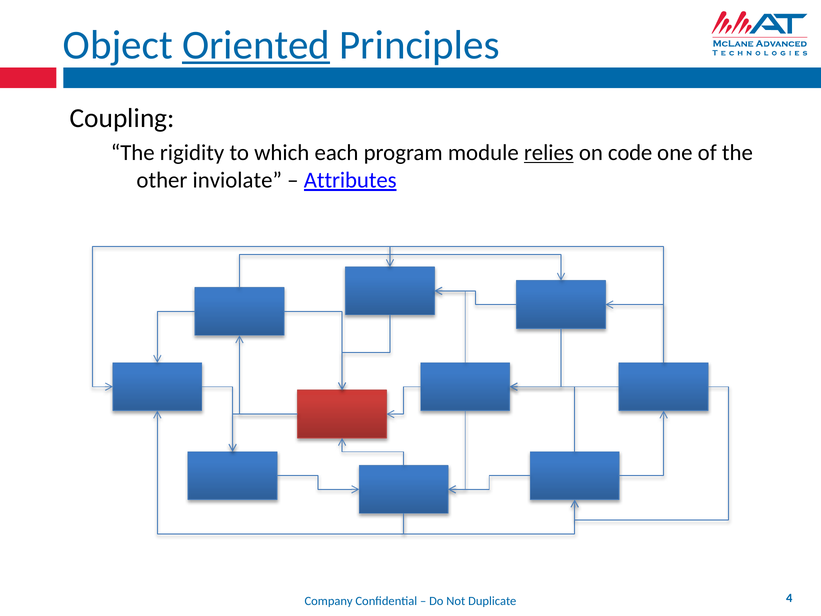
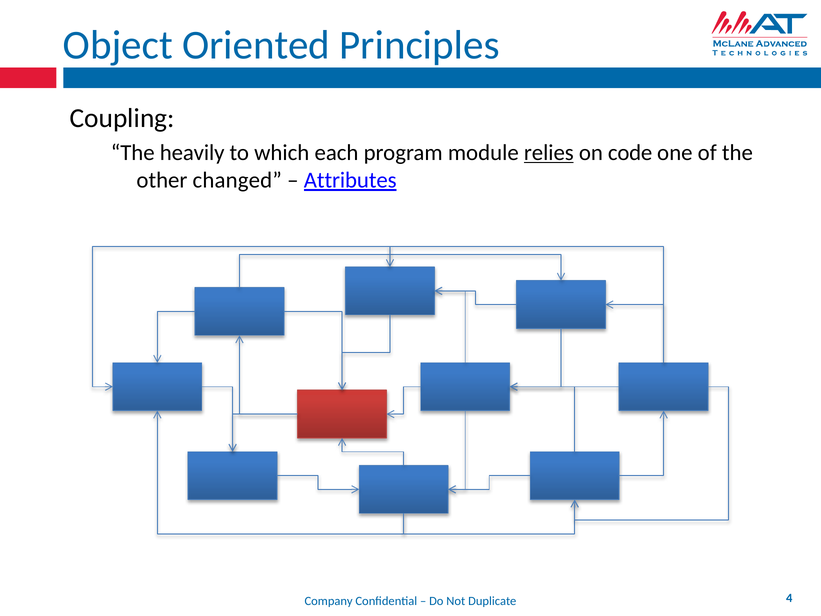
Oriented underline: present -> none (256, 45)
rigidity: rigidity -> heavily (192, 153)
inviolate: inviolate -> changed (237, 180)
